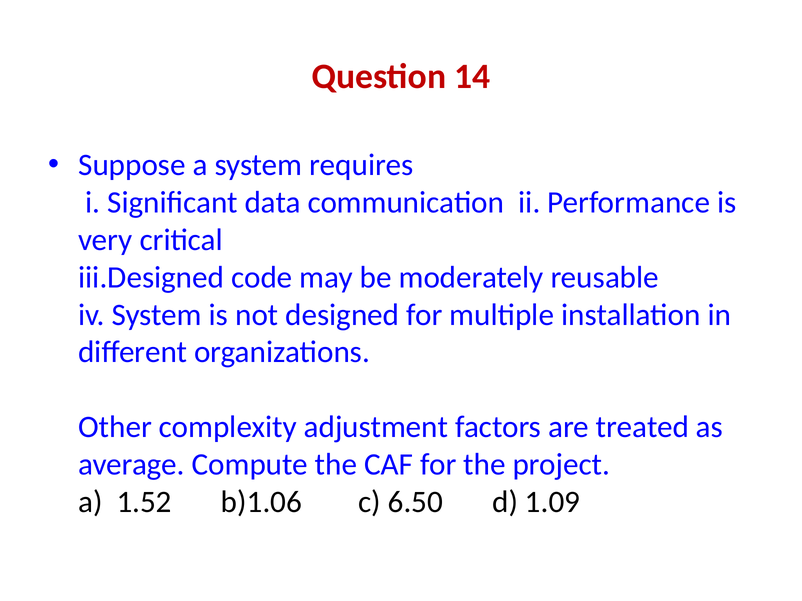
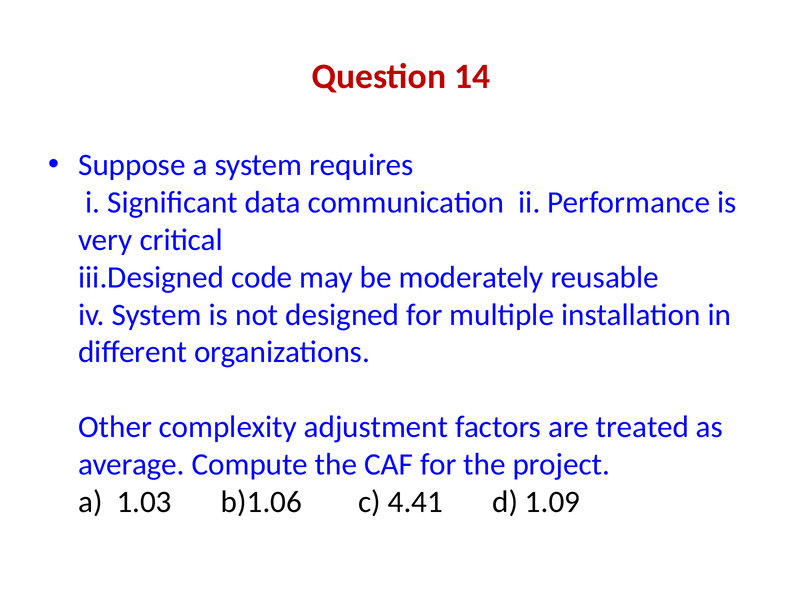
1.52: 1.52 -> 1.03 (144, 502)
6.50: 6.50 -> 4.41 (415, 502)
